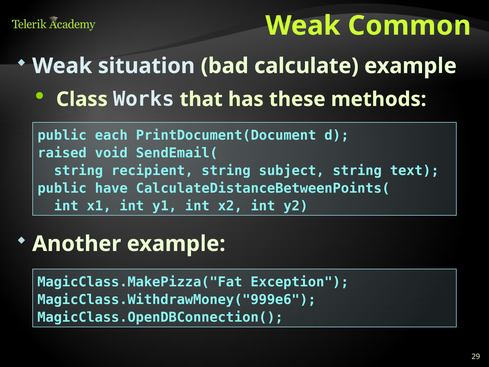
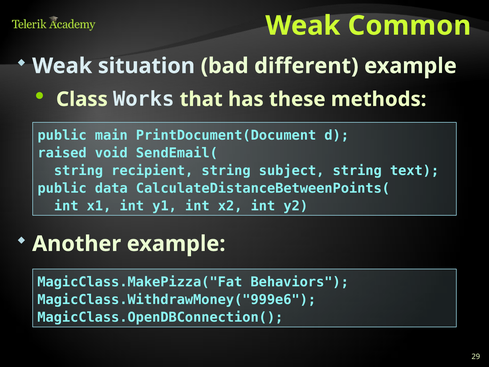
calculate: calculate -> different (306, 66)
each: each -> main (111, 135)
have: have -> data (111, 188)
Exception: Exception -> Behaviors (300, 282)
